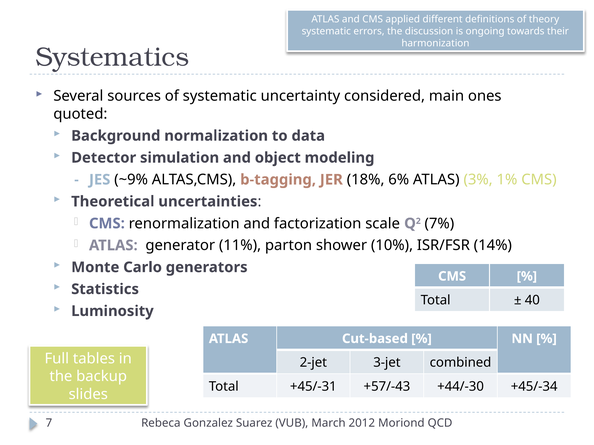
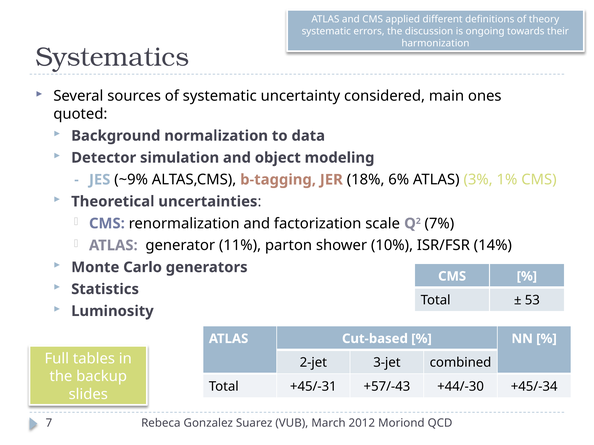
40: 40 -> 53 (532, 300)
